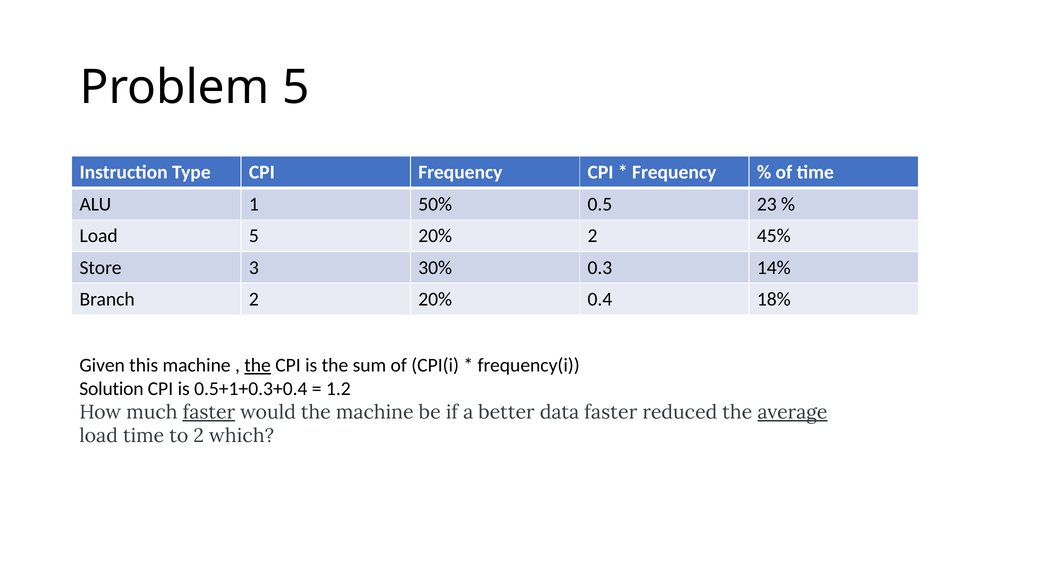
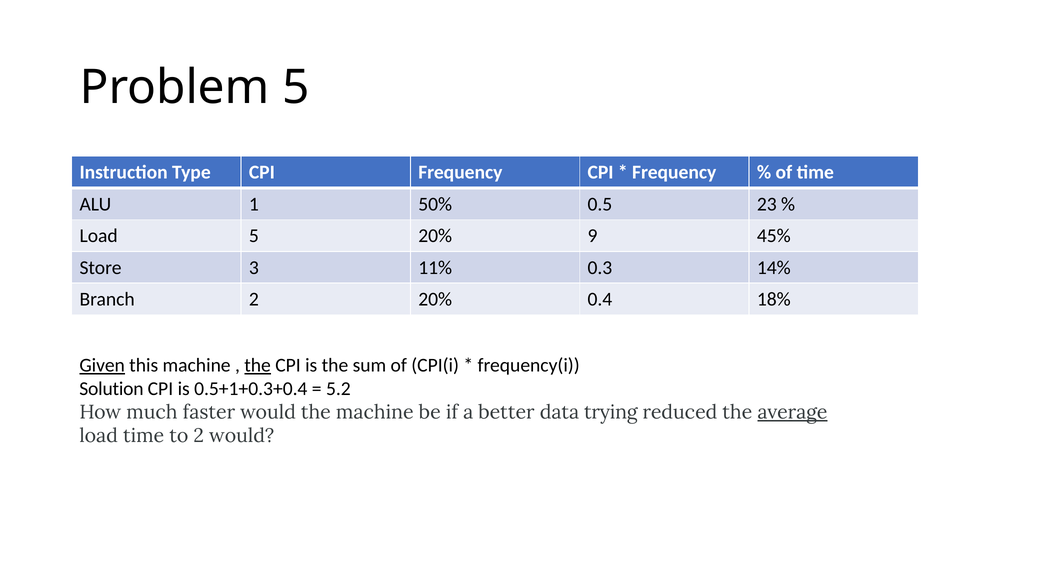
20% 2: 2 -> 9 (593, 236)
30%: 30% -> 11% (435, 268)
Given underline: none -> present (102, 365)
1.2: 1.2 -> 5.2 (338, 389)
faster underline: present -> none (209, 412)
data faster: faster -> trying (611, 412)
2 which: which -> would (242, 436)
